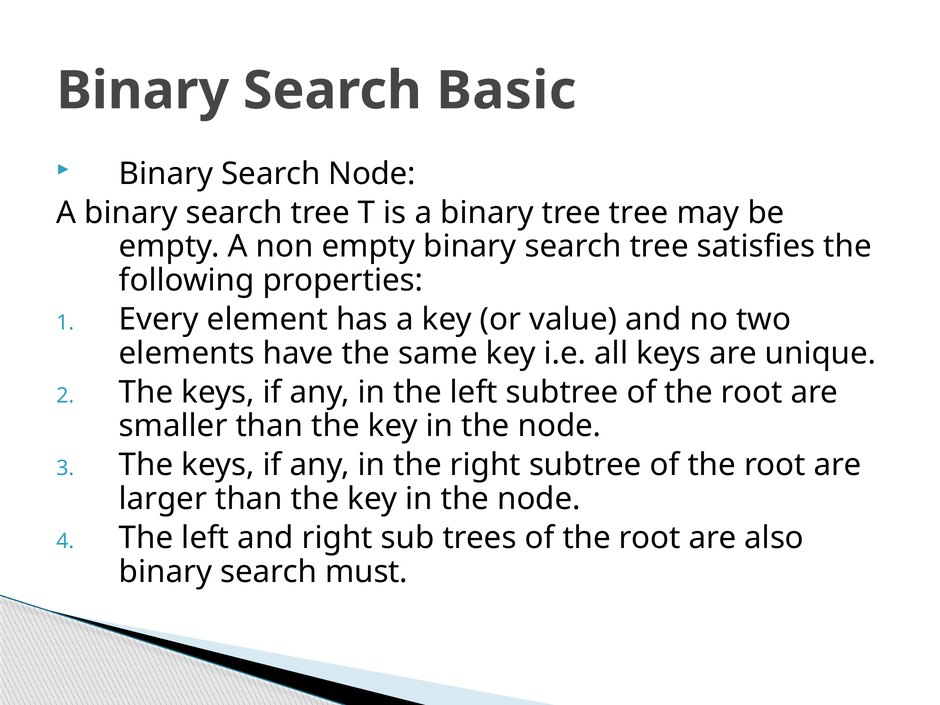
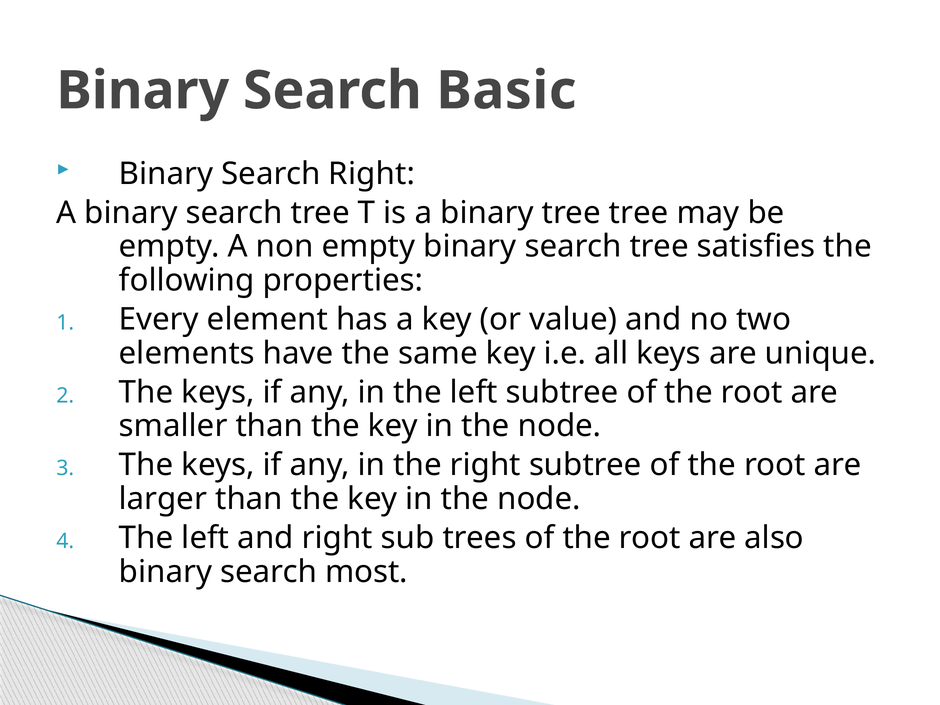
Search Node: Node -> Right (372, 174)
must: must -> most (367, 572)
